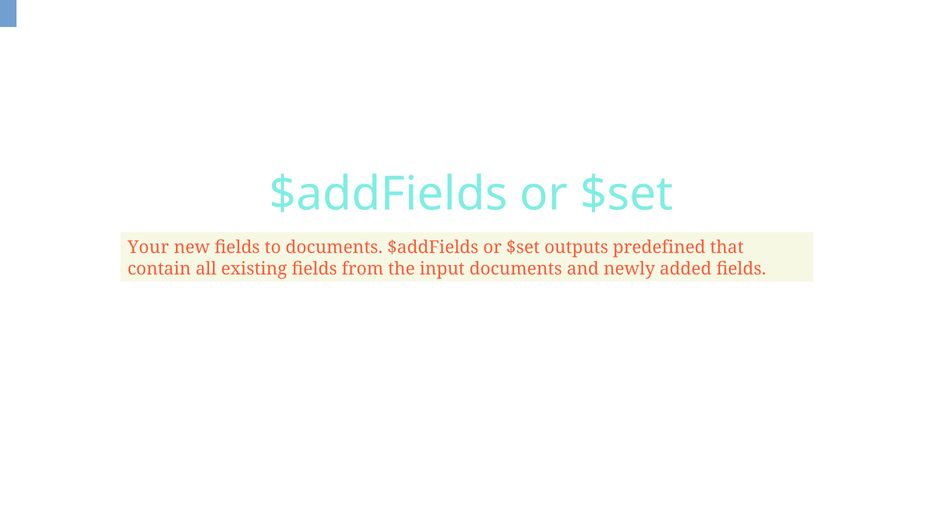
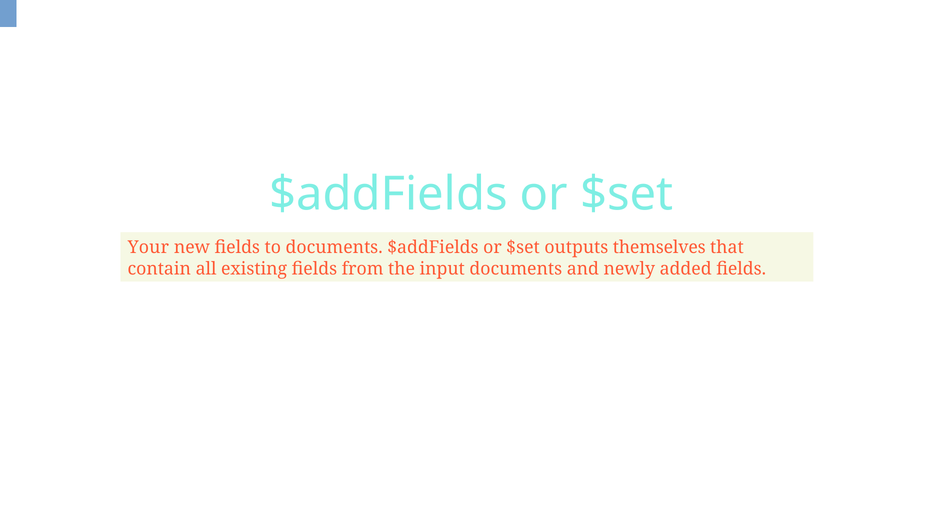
predefined: predefined -> themselves (659, 247)
